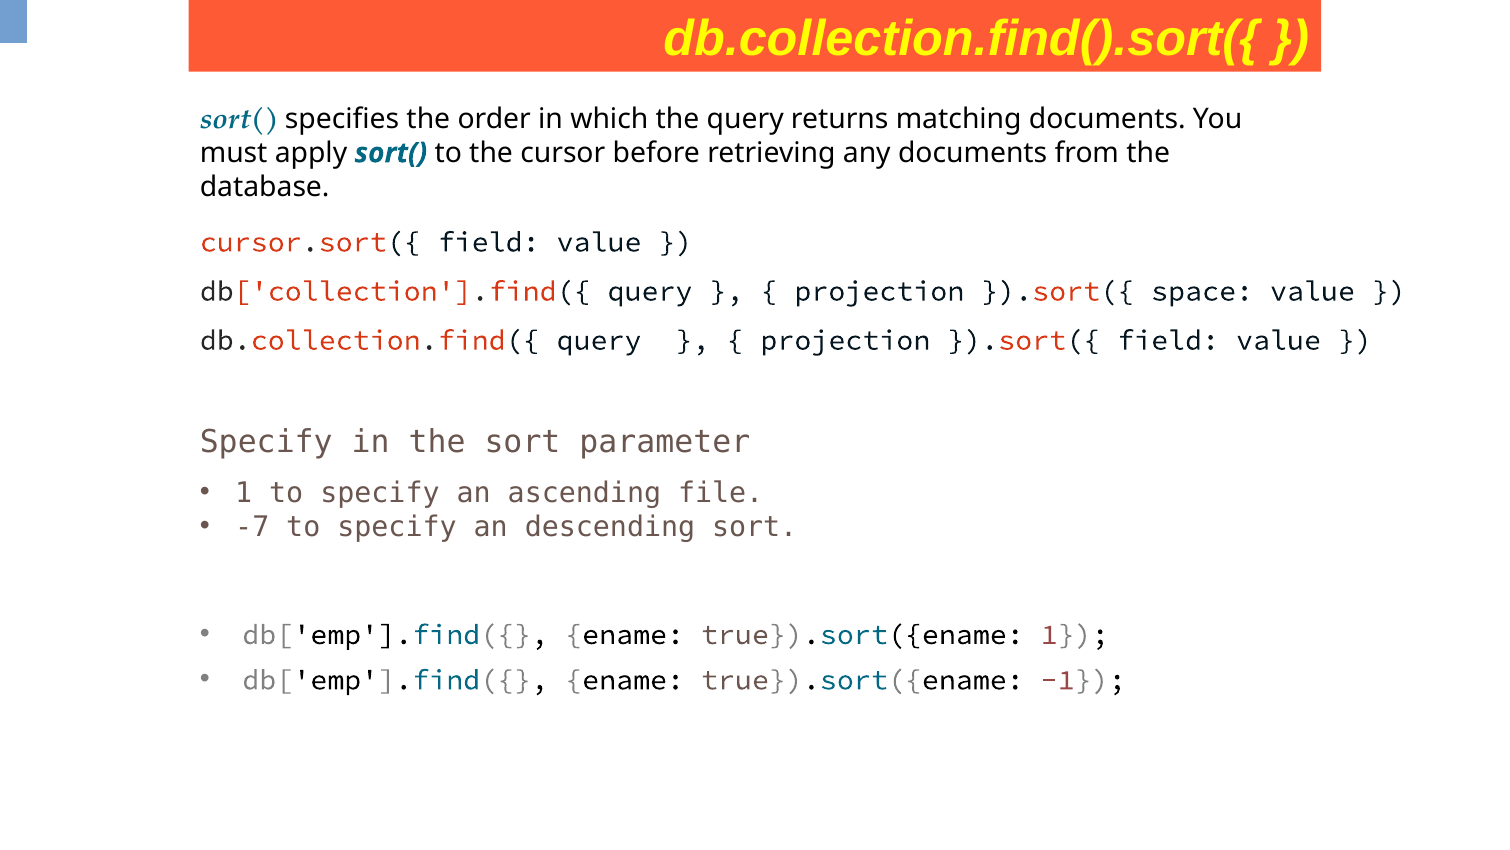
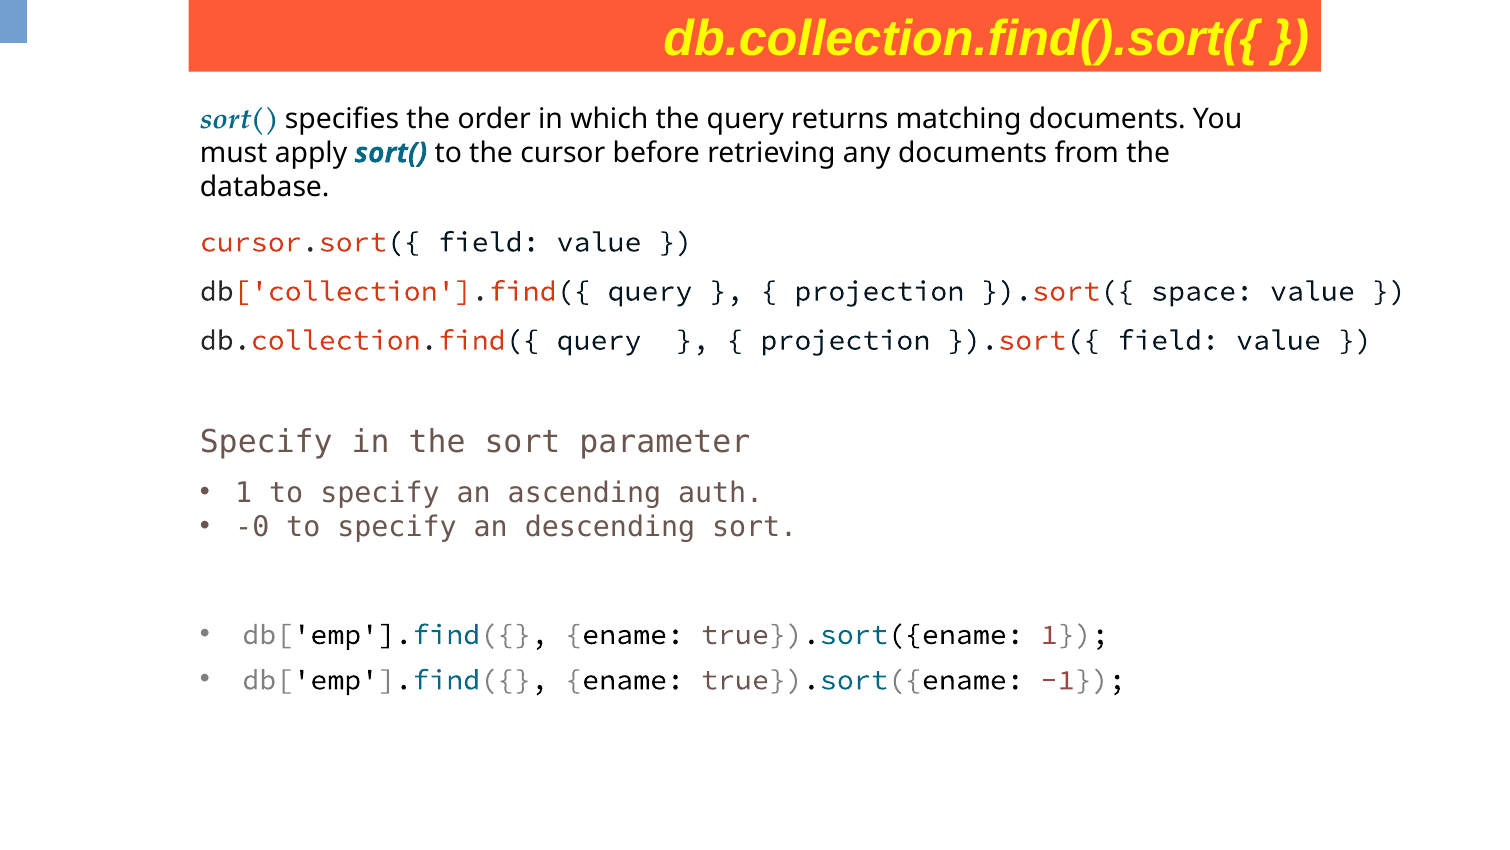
file: file -> auth (721, 493)
-7: -7 -> -0 (252, 527)
